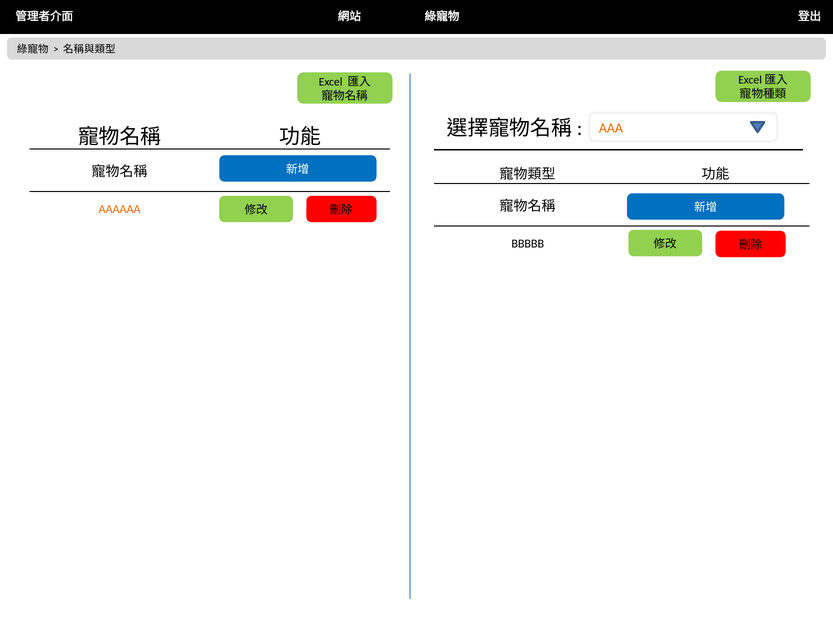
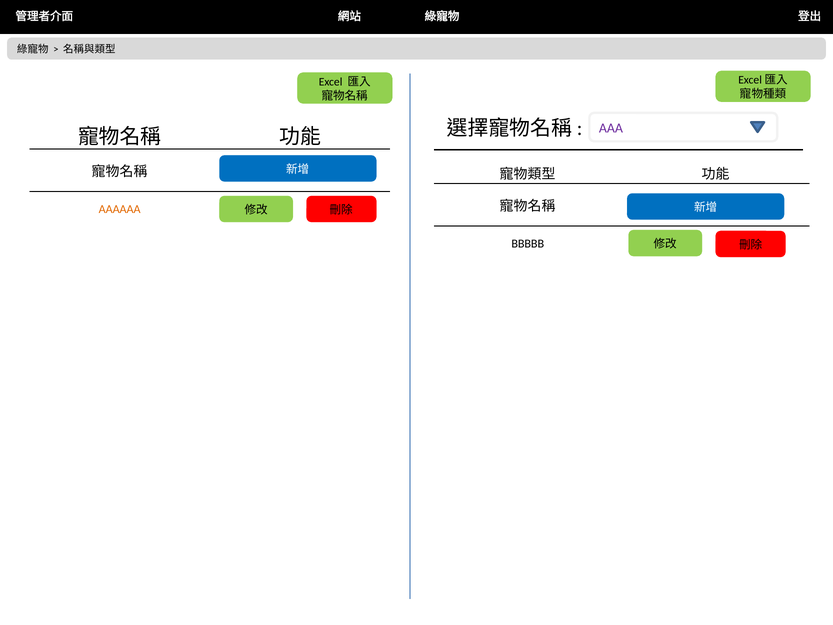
AAA colour: orange -> purple (611, 128)
